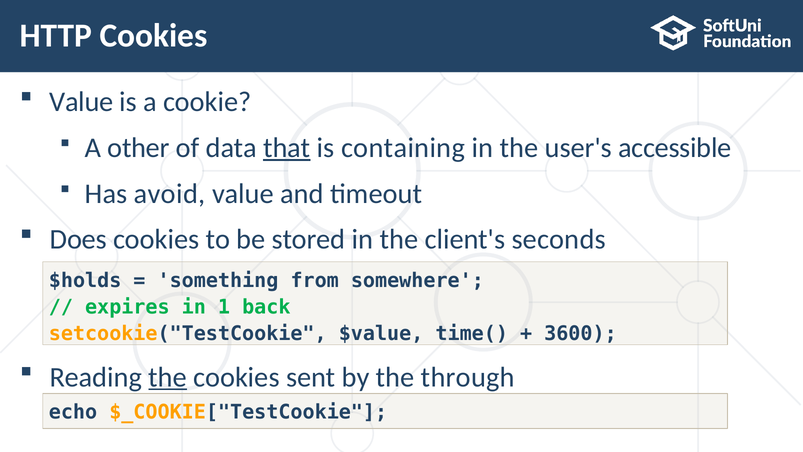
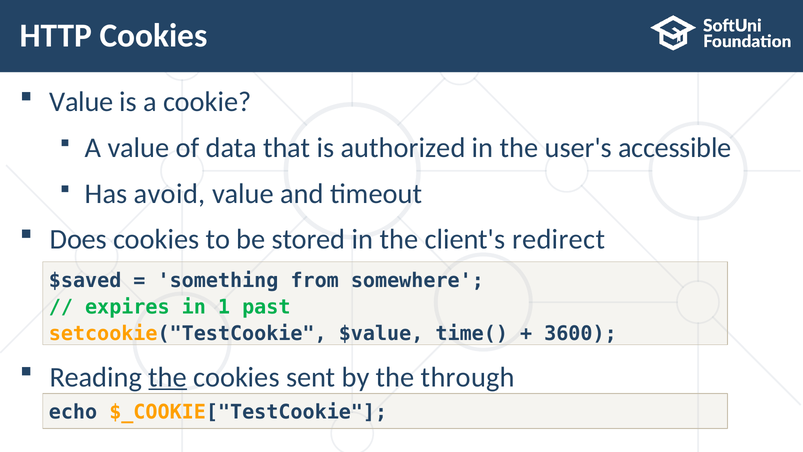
A other: other -> value (138, 148)
that underline: present -> none (287, 148)
containing: containing -> authorized (403, 148)
seconds: seconds -> redirect (559, 239)
$holds: $holds -> $saved (85, 280)
back: back -> past (266, 307)
